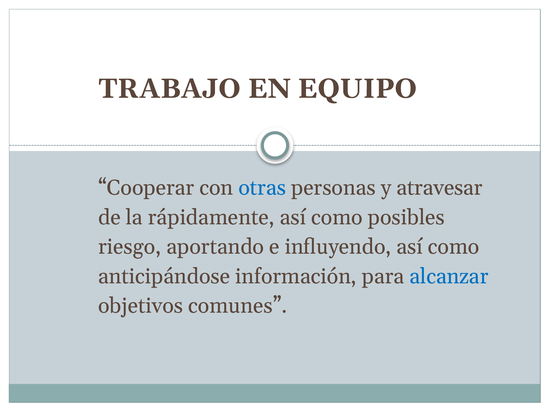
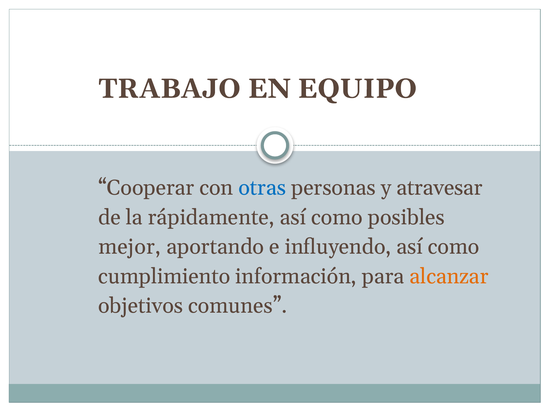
riesgo: riesgo -> mejor (130, 247)
anticipándose: anticipándose -> cumplimiento (164, 277)
alcanzar colour: blue -> orange (449, 277)
